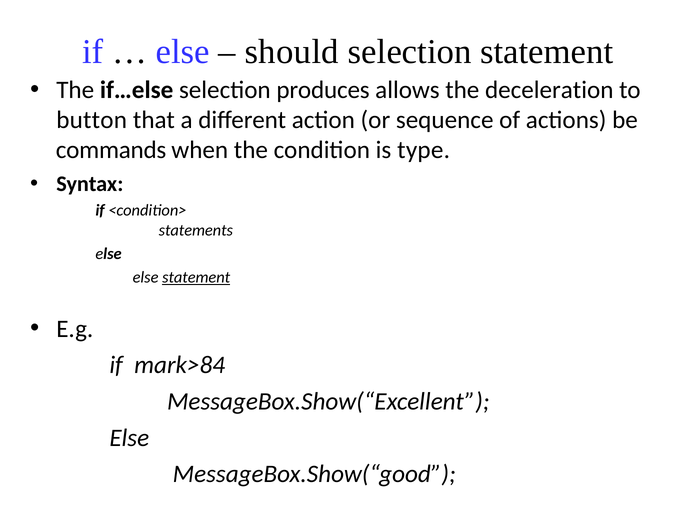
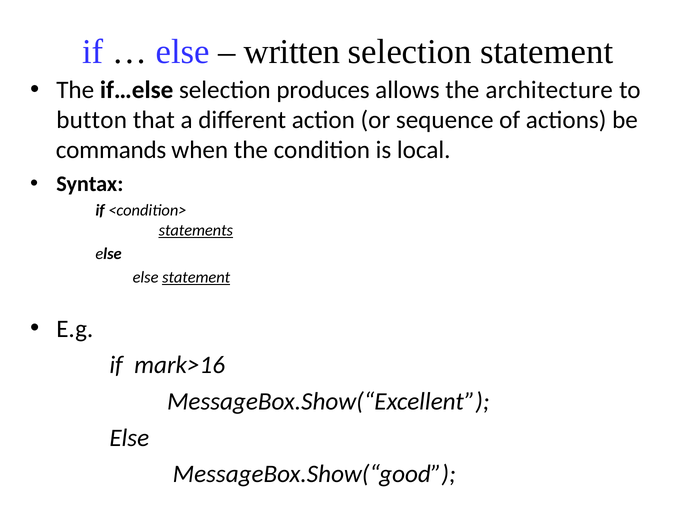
should: should -> written (292, 52)
deceleration: deceleration -> architecture (549, 90)
type: type -> local (424, 150)
statements underline: none -> present (196, 230)
mark>84: mark>84 -> mark>16 (180, 365)
